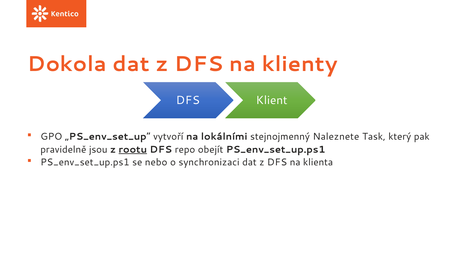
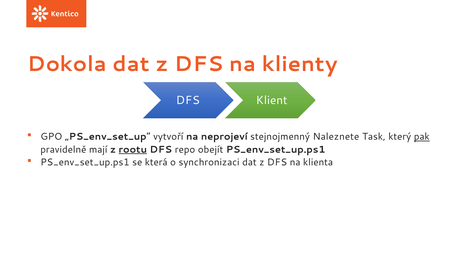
lokálními: lokálními -> neprojeví (224, 137)
pak underline: none -> present (422, 137)
jsou: jsou -> mají (98, 149)
nebo: nebo -> která (156, 162)
